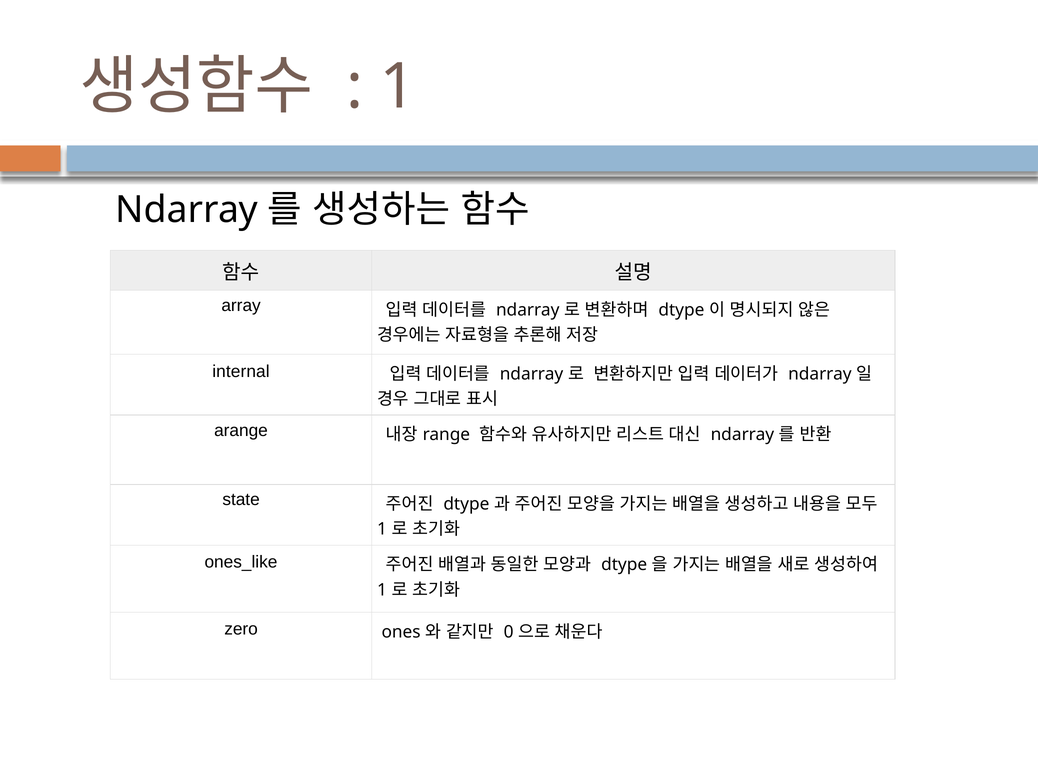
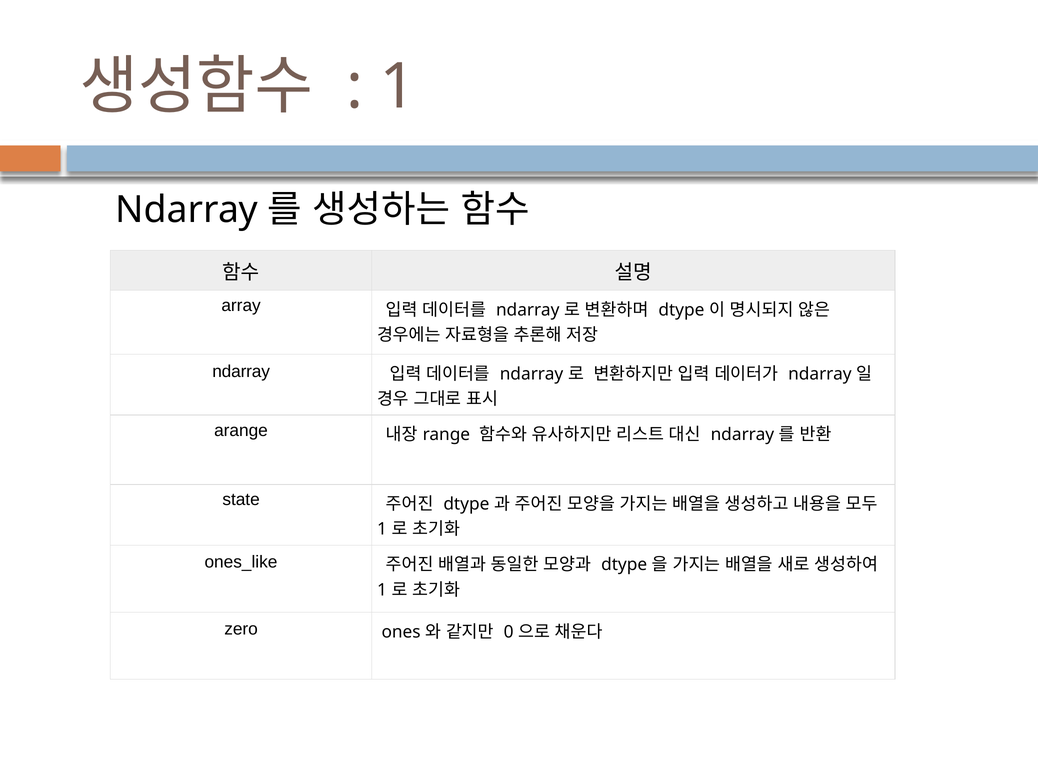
internal: internal -> ndarray (241, 371)
